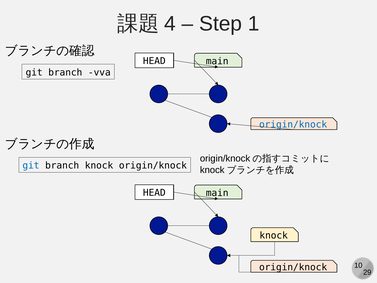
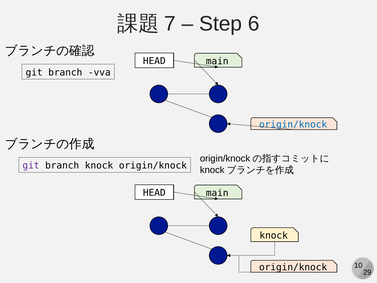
4: 4 -> 7 (170, 24)
1: 1 -> 6 (254, 24)
git colour: blue -> purple (31, 165)
